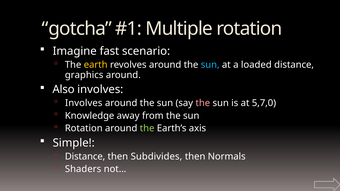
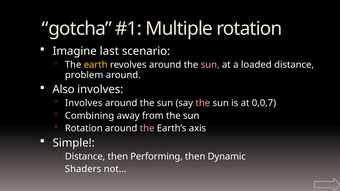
fast: fast -> last (109, 51)
sun colour: light blue -> pink (210, 65)
graphics: graphics -> problem (84, 75)
5,7,0: 5,7,0 -> 0,0,7 (264, 103)
Knowledge: Knowledge -> Combining (90, 116)
the colour: light green -> pink (147, 129)
Subdivides: Subdivides -> Performing (157, 157)
Normals: Normals -> Dynamic (227, 157)
